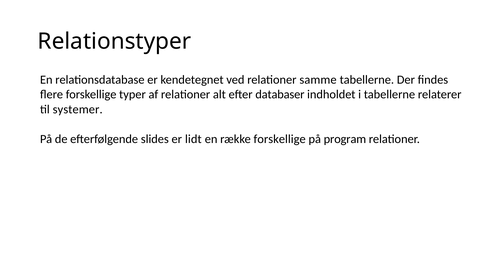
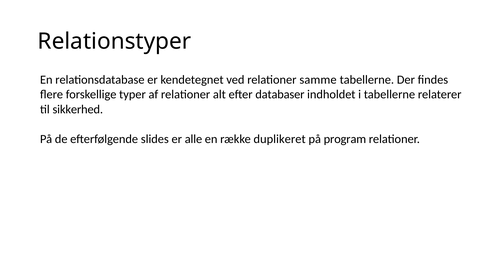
systemer: systemer -> sikkerhed (78, 109)
lidt: lidt -> alle (193, 139)
række forskellige: forskellige -> duplikeret (280, 139)
